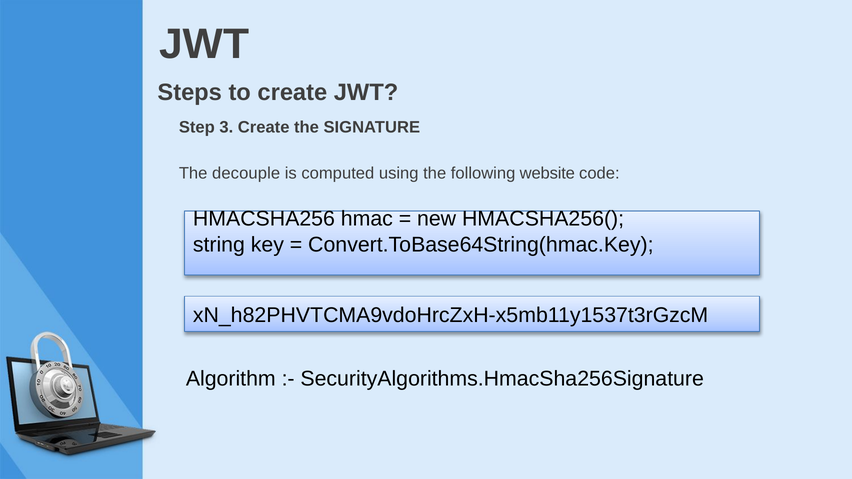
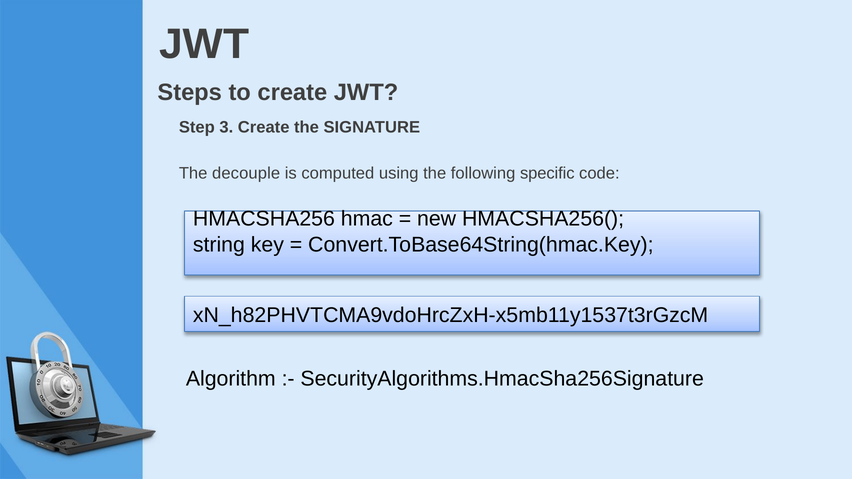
website: website -> specific (547, 174)
